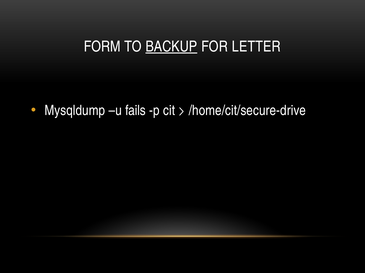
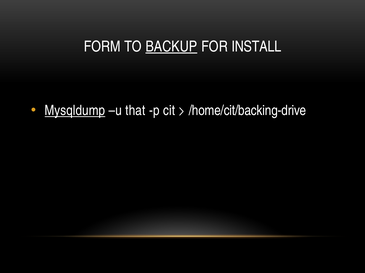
LETTER: LETTER -> INSTALL (256, 47)
Mysqldump underline: none -> present (75, 111)
fails: fails -> that (135, 111)
/home/cit/secure-drive: /home/cit/secure-drive -> /home/cit/backing-drive (248, 111)
